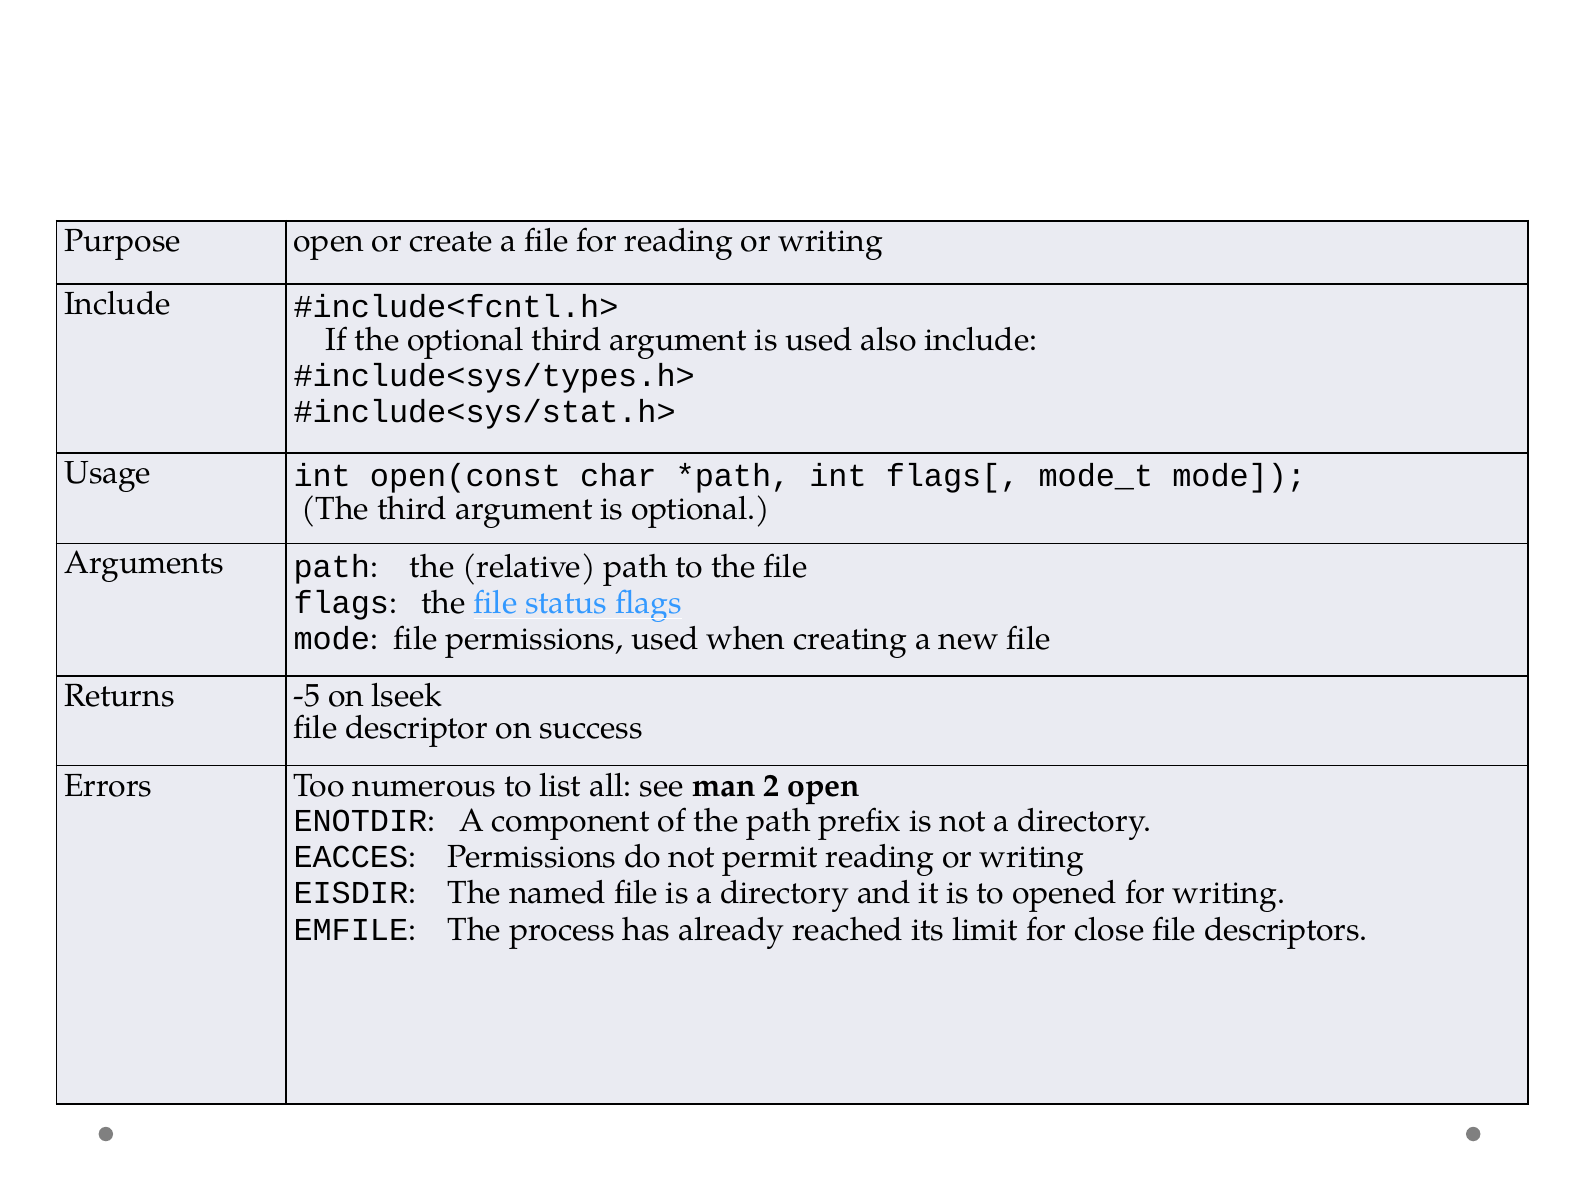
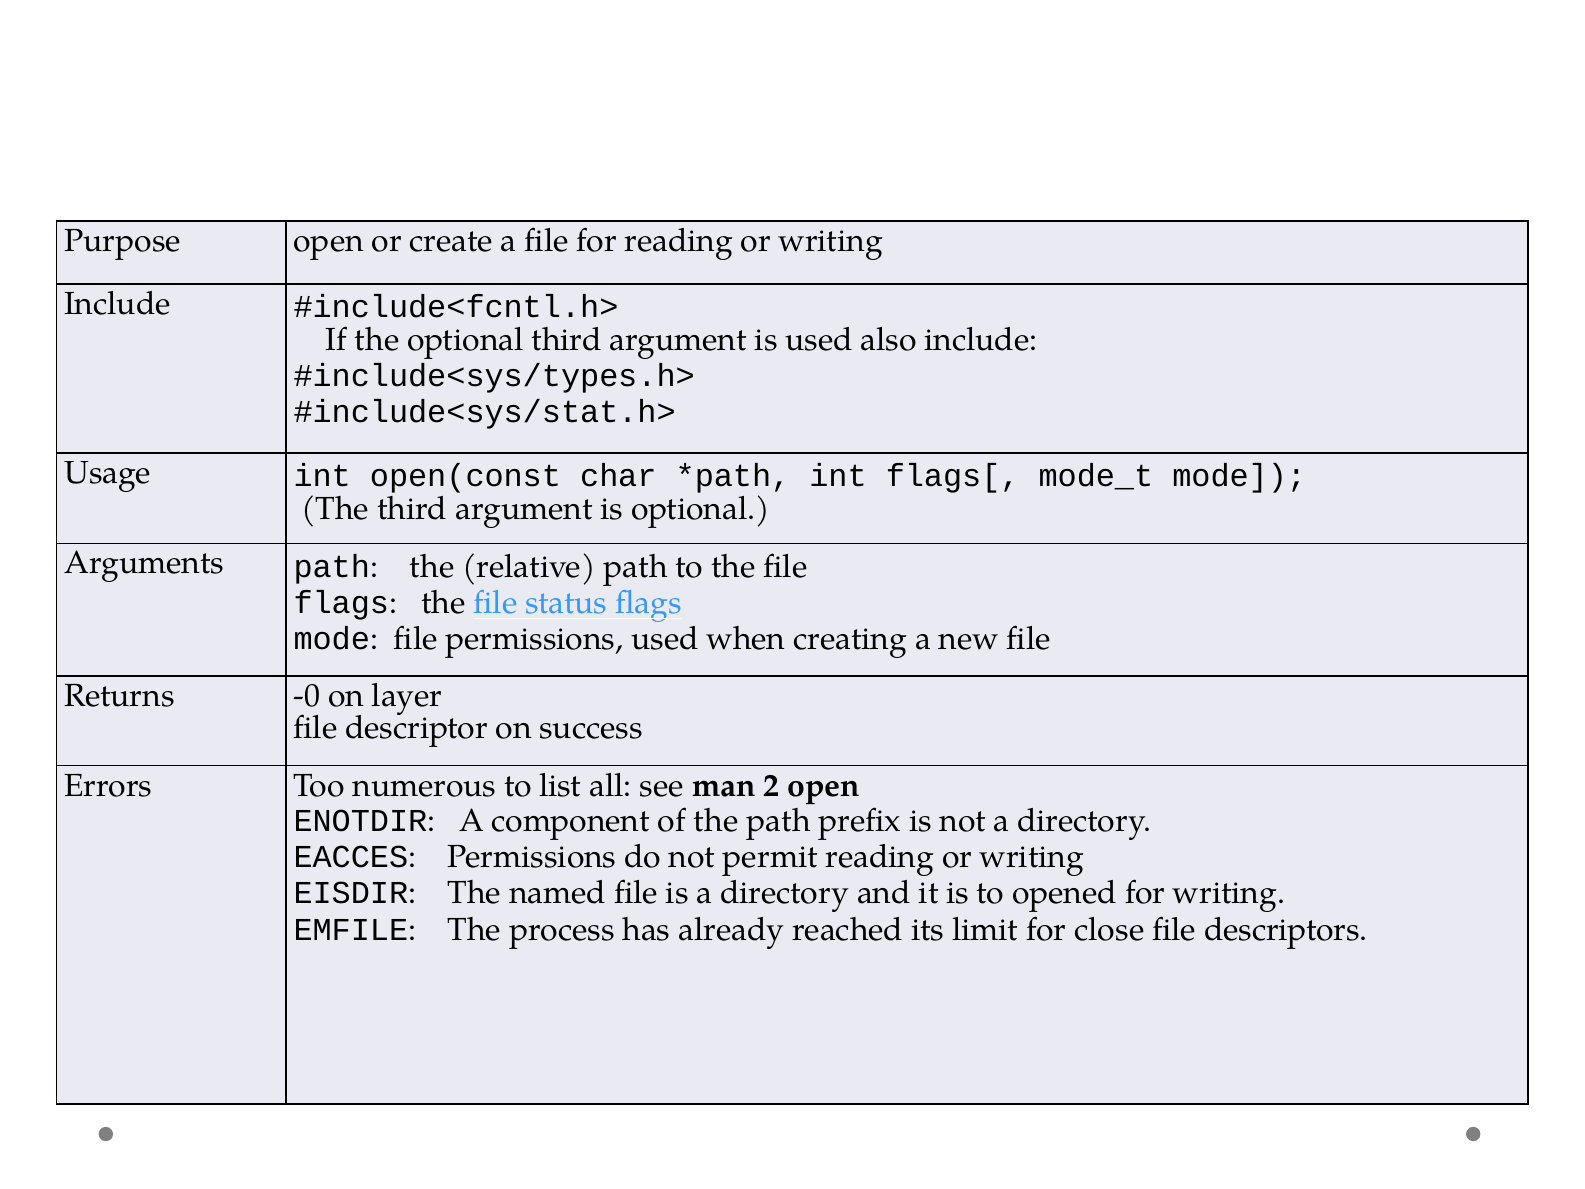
-5: -5 -> -0 (307, 695)
lseek: lseek -> layer (407, 695)
